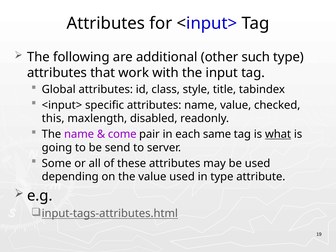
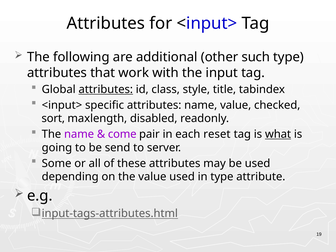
attributes underline: none -> present (106, 89)
this: this -> sort (53, 119)
same: same -> reset (217, 134)
